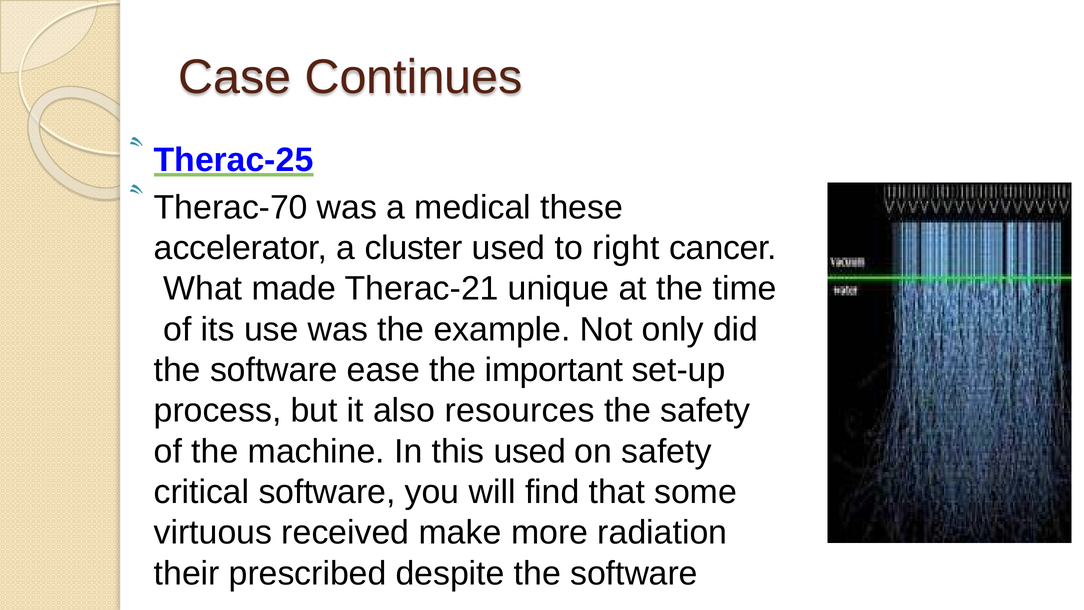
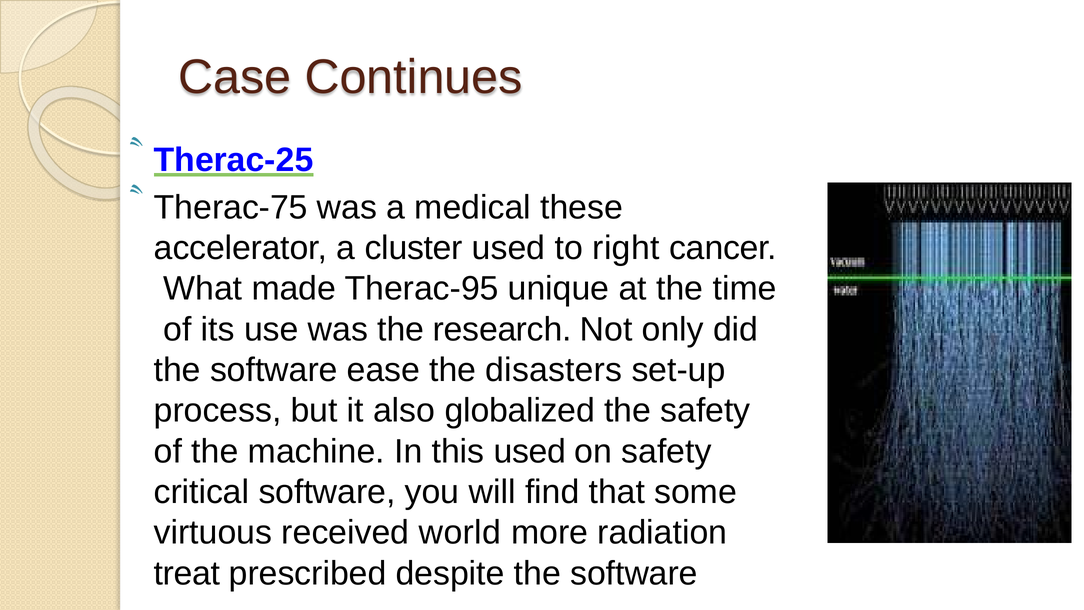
Therac-70: Therac-70 -> Therac-75 (231, 207)
Therac-21: Therac-21 -> Therac-95 (422, 289)
example: example -> research (502, 329)
important: important -> disasters (554, 370)
resources: resources -> globalized (520, 411)
make: make -> world (460, 533)
their: their -> treat (187, 573)
